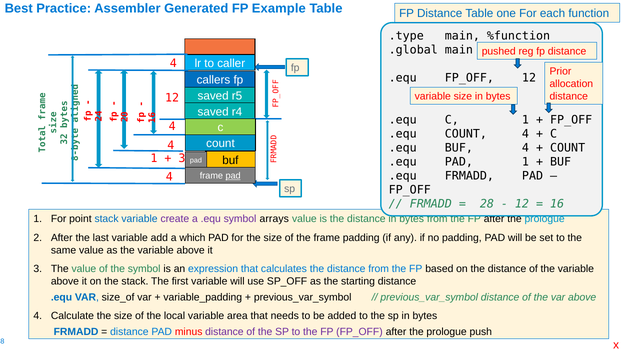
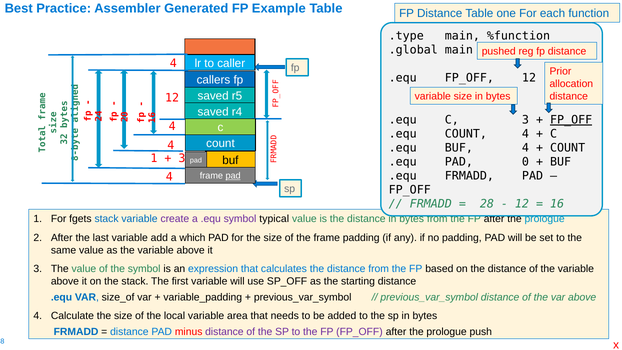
C 1: 1 -> 3 (525, 120)
FP_OFF underline: none -> present (571, 120)
.equ PAD 1: 1 -> 0 (525, 162)
point: point -> fgets (80, 219)
arrays: arrays -> typical (274, 219)
